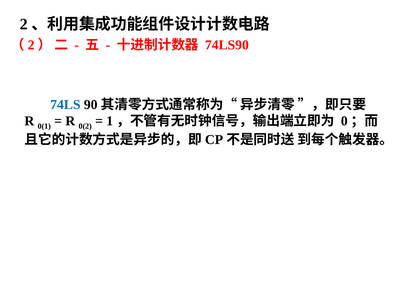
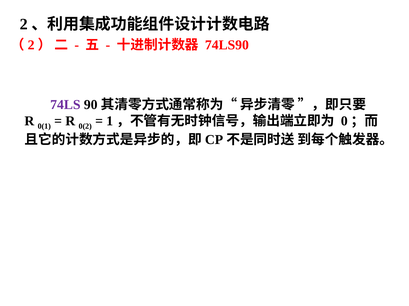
74LS colour: blue -> purple (65, 105)
